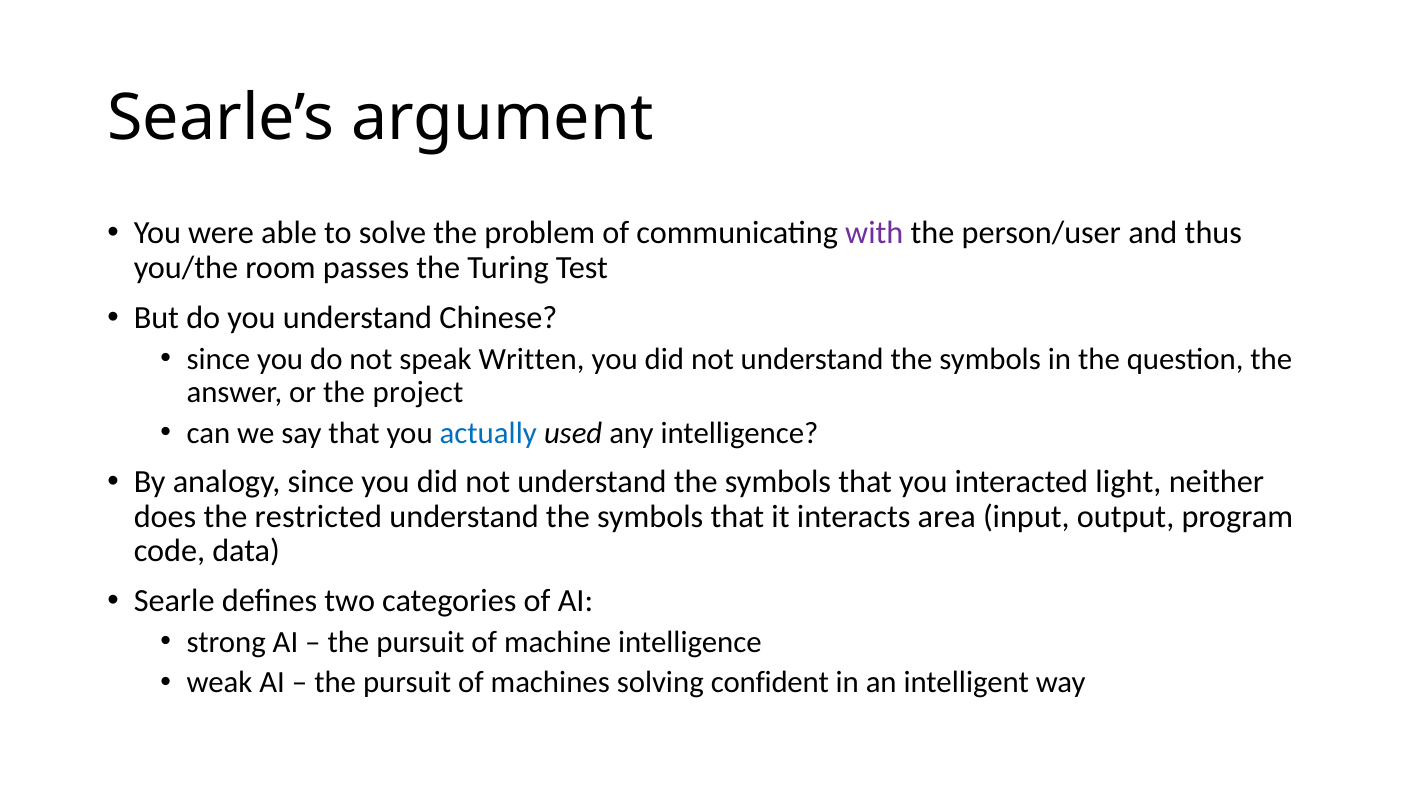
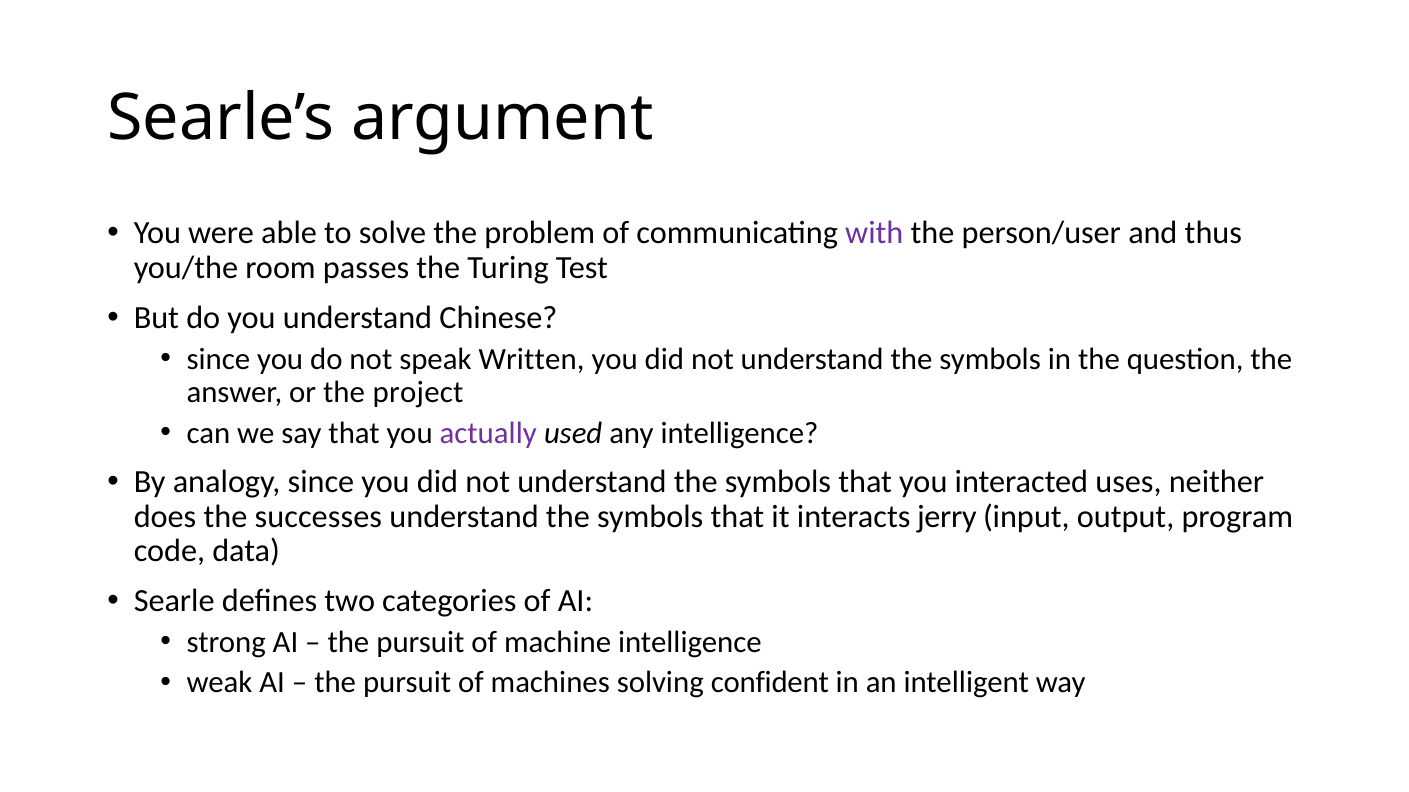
actually colour: blue -> purple (488, 433)
light: light -> uses (1129, 482)
restricted: restricted -> successes (318, 517)
area: area -> jerry (947, 517)
